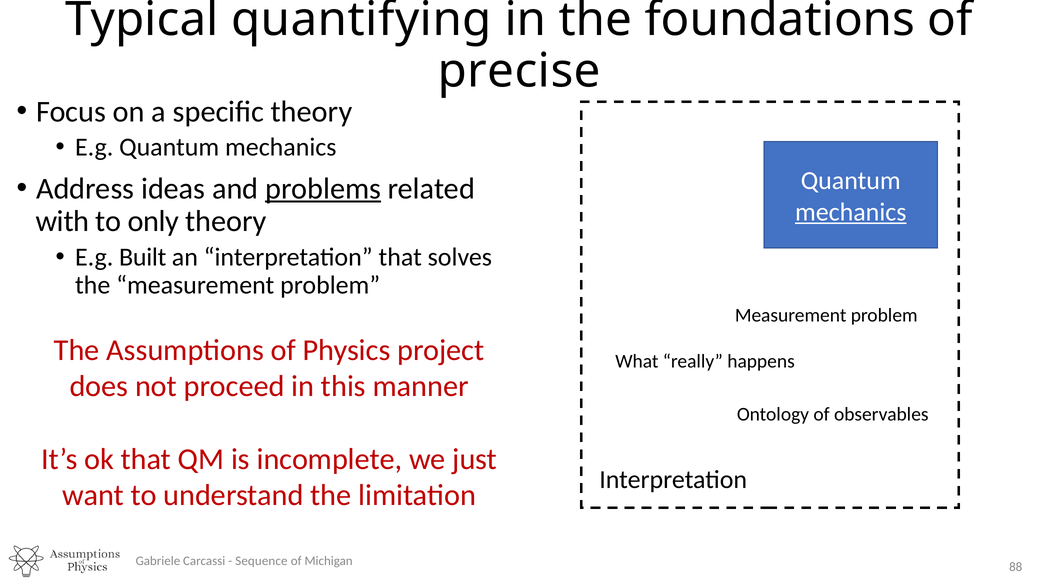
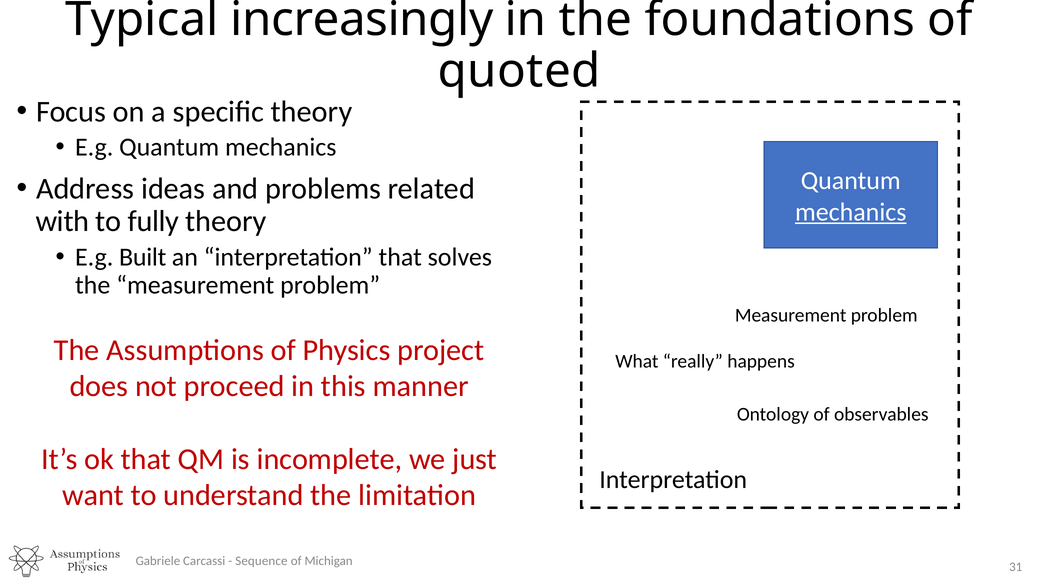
quantifying: quantifying -> increasingly (362, 19)
precise: precise -> quoted (519, 71)
problems underline: present -> none (323, 189)
only: only -> fully (153, 221)
88: 88 -> 31 (1016, 567)
